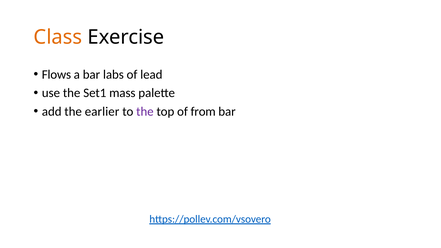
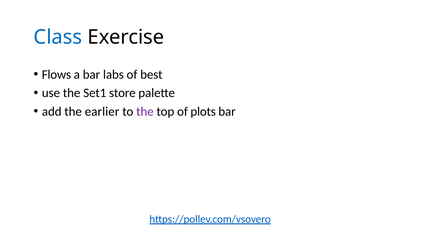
Class colour: orange -> blue (58, 37)
lead: lead -> best (151, 75)
mass: mass -> store (122, 93)
from: from -> plots (203, 112)
